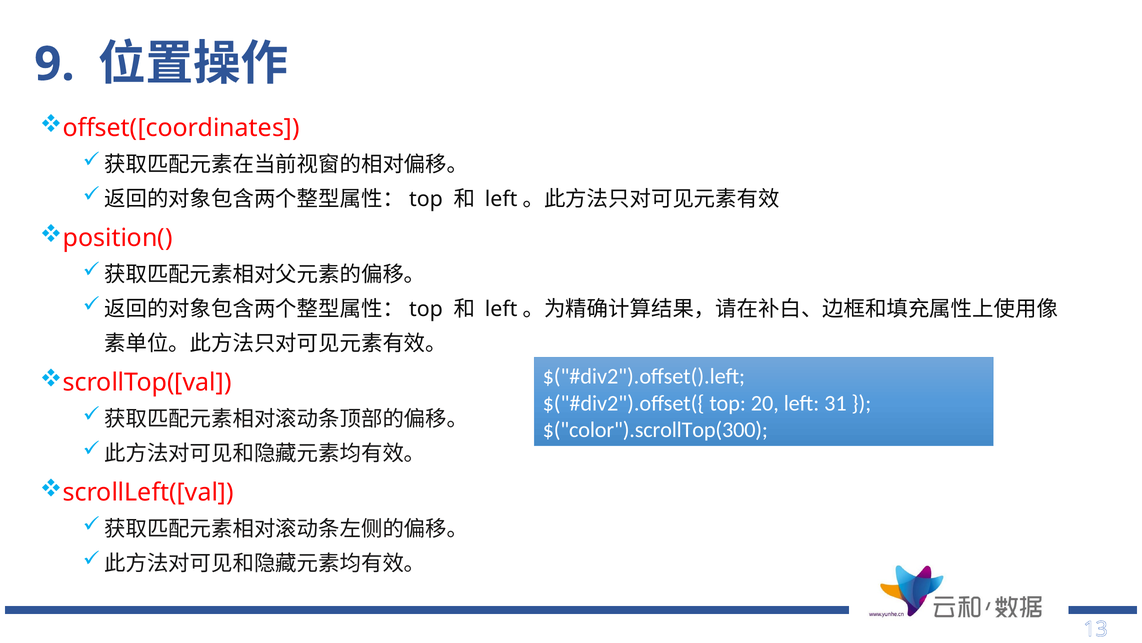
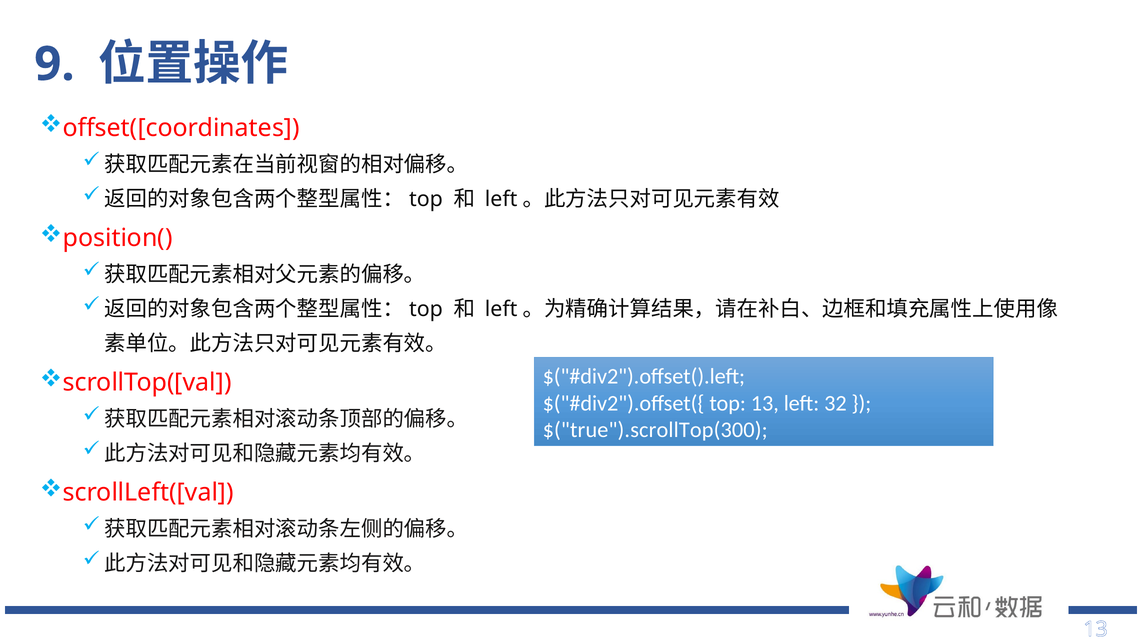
top 20: 20 -> 13 (765, 403)
31: 31 -> 32 (835, 403)
$("color").scrollTop(300: $("color").scrollTop(300 -> $("true").scrollTop(300 (655, 429)
